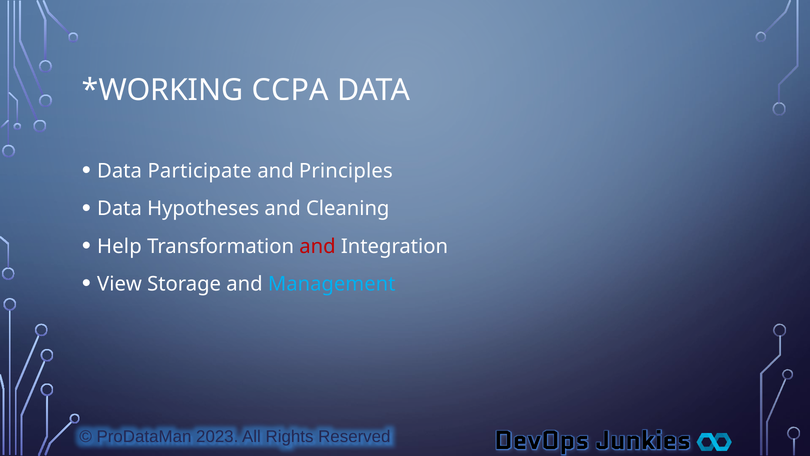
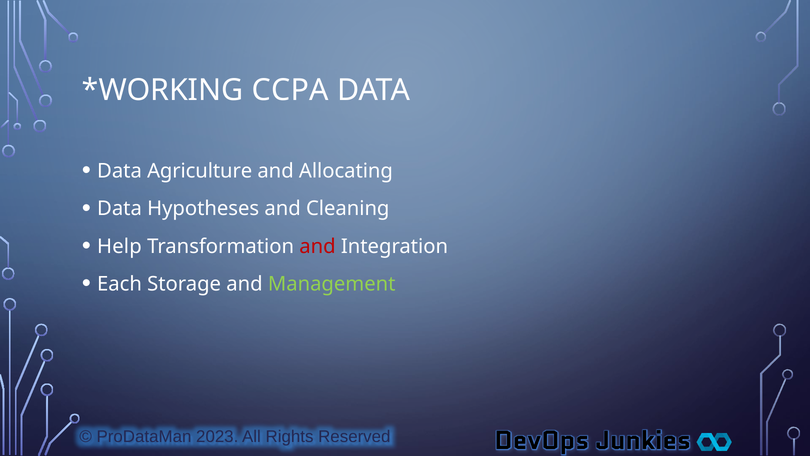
Participate: Participate -> Agriculture (200, 171)
Principles: Principles -> Allocating (346, 171)
View: View -> Each (120, 284)
Management colour: light blue -> light green (332, 284)
